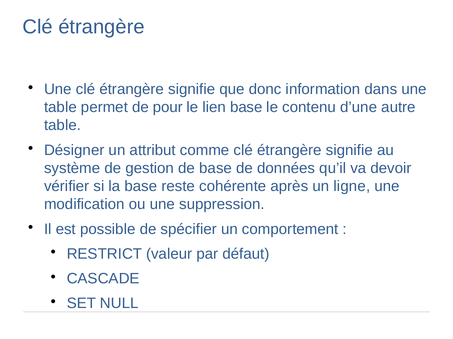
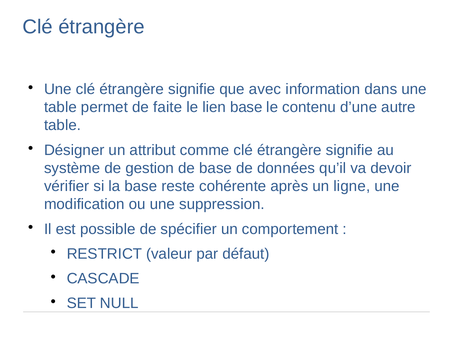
donc: donc -> avec (265, 89)
pour: pour -> faite (168, 108)
